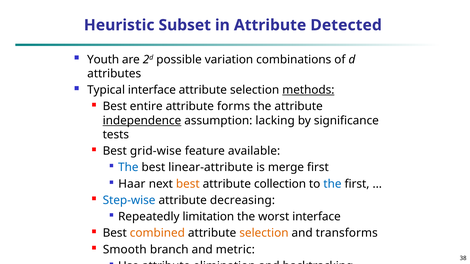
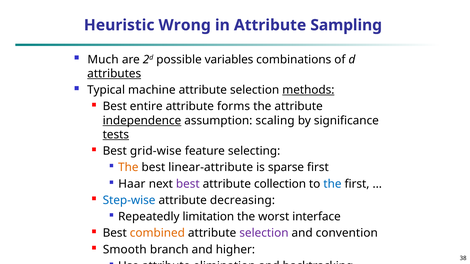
Subset: Subset -> Wrong (185, 25)
Detected: Detected -> Sampling (346, 25)
Youth: Youth -> Much (103, 60)
variation: variation -> variables (229, 60)
attributes underline: none -> present (114, 74)
Typical interface: interface -> machine (152, 90)
lacking: lacking -> scaling (275, 121)
tests underline: none -> present (116, 135)
available: available -> selecting (254, 151)
The colour: blue -> orange (128, 168)
merge: merge -> sparse (286, 168)
best colour: orange -> purple (188, 184)
selection colour: orange -> purple (264, 233)
transforms: transforms -> convention (347, 233)
metric: metric -> higher (235, 250)
